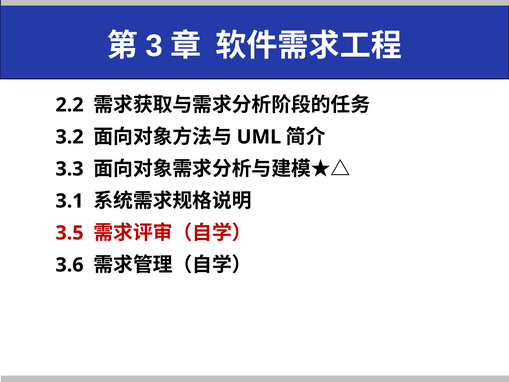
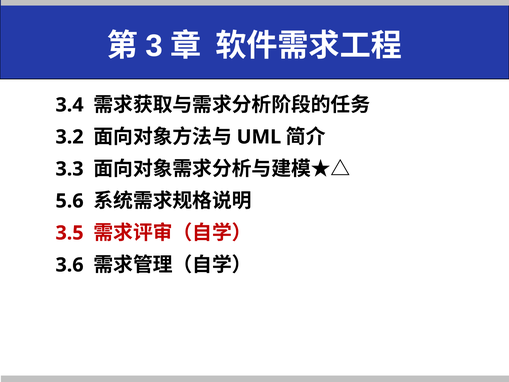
2.2: 2.2 -> 3.4 (70, 105)
3.1: 3.1 -> 5.6 (70, 201)
